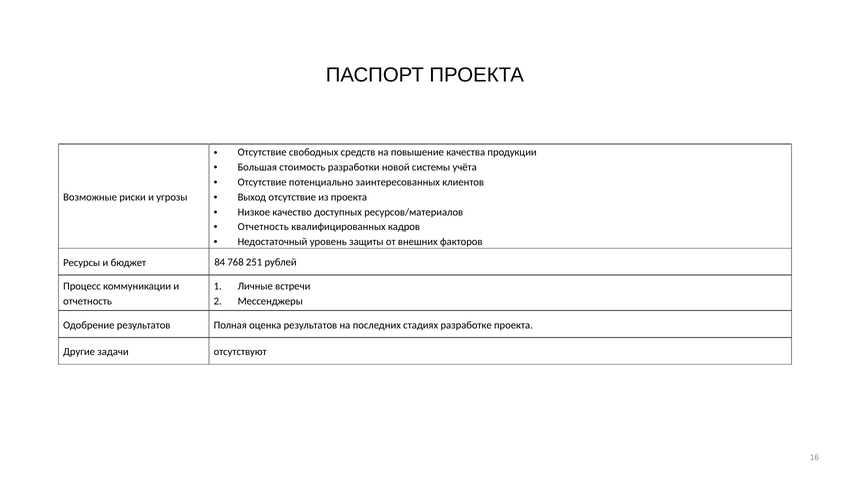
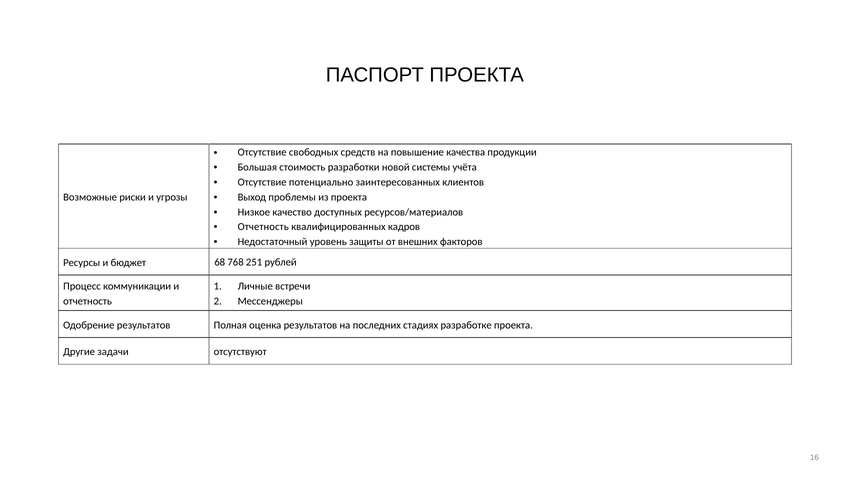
Выход отсутствие: отсутствие -> проблемы (292, 197)
84: 84 -> 68 (220, 262)
